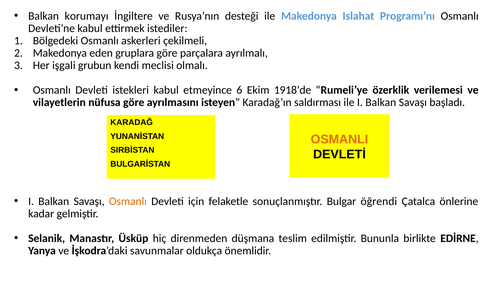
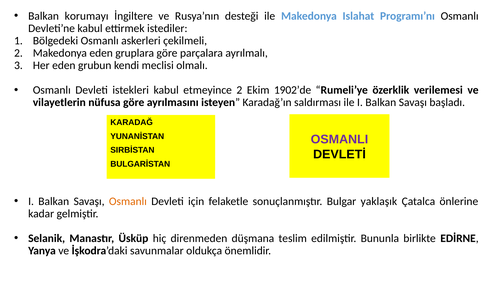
Her işgali: işgali -> eden (64, 65)
etmeyince 6: 6 -> 2 (239, 90)
1918’de: 1918’de -> 1902’de (293, 90)
OSMANLI colour: orange -> purple (339, 140)
öğrendi: öğrendi -> yaklaşık (379, 201)
